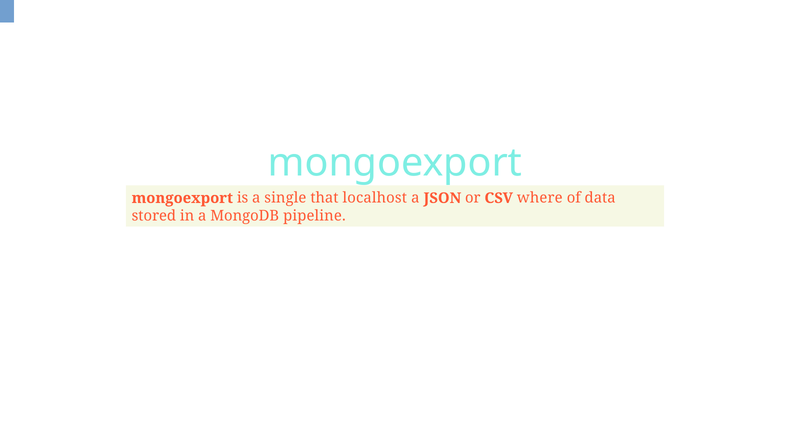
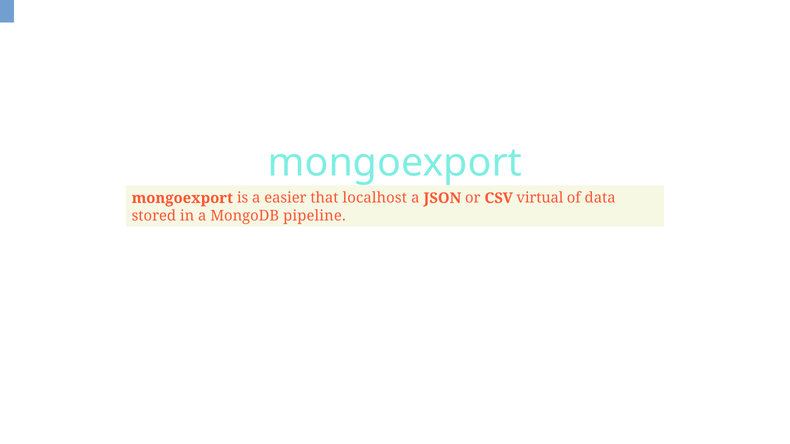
single: single -> easier (285, 198)
where: where -> virtual (540, 198)
